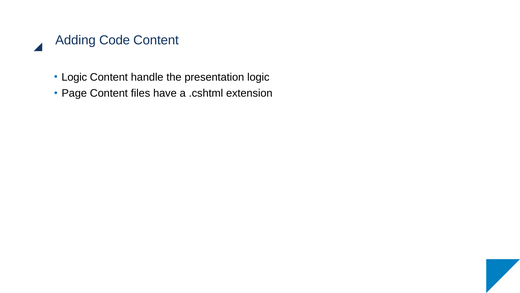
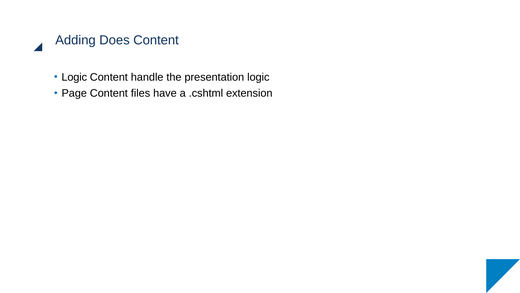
Code: Code -> Does (115, 40)
